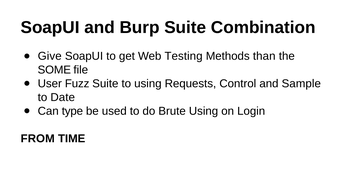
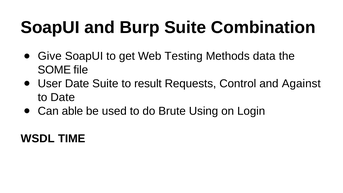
than: than -> data (264, 56)
User Fuzz: Fuzz -> Date (77, 84)
to using: using -> result (148, 84)
Sample: Sample -> Against (301, 84)
type: type -> able (72, 111)
FROM: FROM -> WSDL (38, 138)
